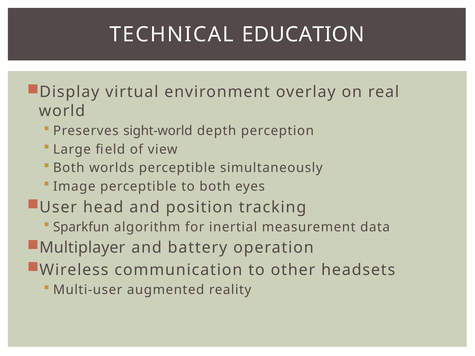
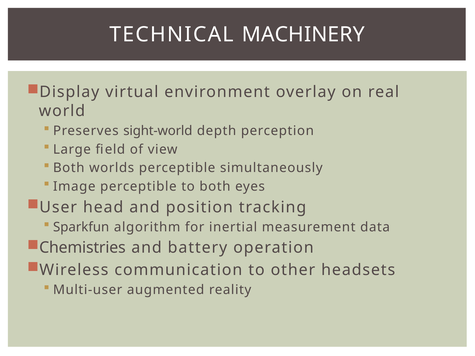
EDUCATION: EDUCATION -> MACHINERY (303, 34)
Multiplayer: Multiplayer -> Chemistries (82, 248)
